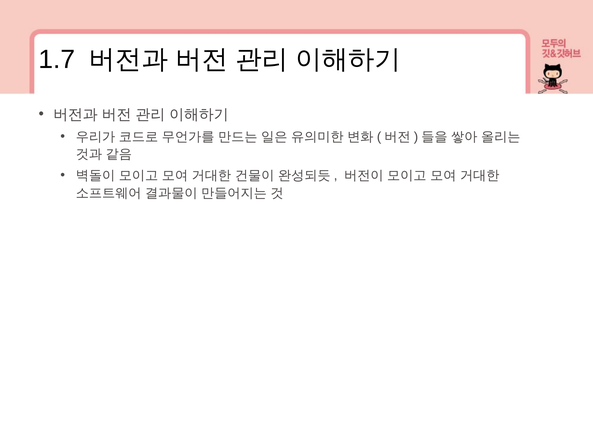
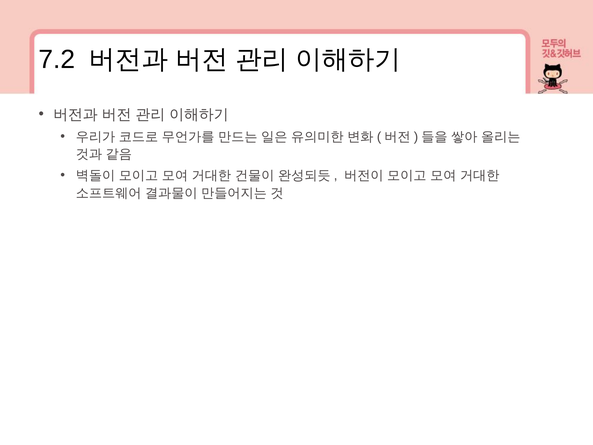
1.7: 1.7 -> 7.2 (57, 59)
